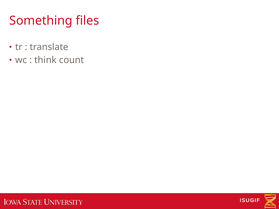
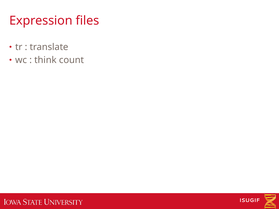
Something: Something -> Expression (41, 21)
